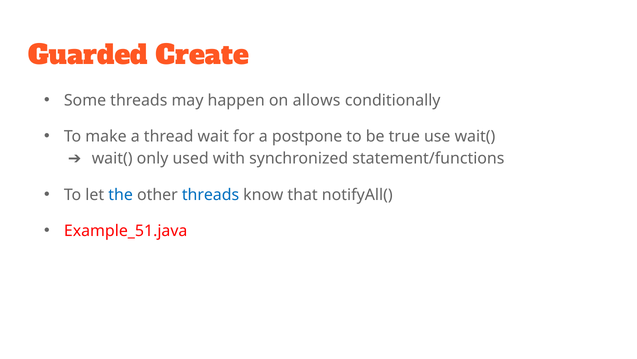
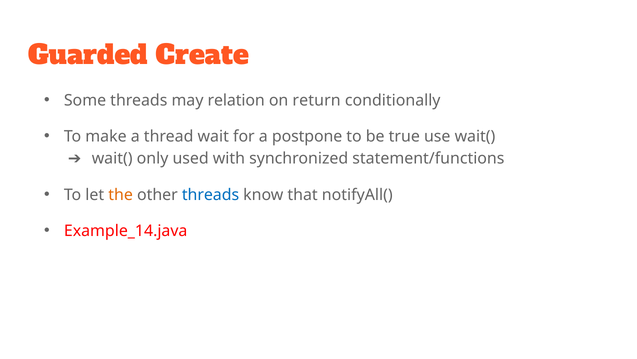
happen: happen -> relation (236, 100)
allows: allows -> return (317, 100)
the colour: blue -> orange (121, 194)
Example_51.java: Example_51.java -> Example_14.java (126, 230)
